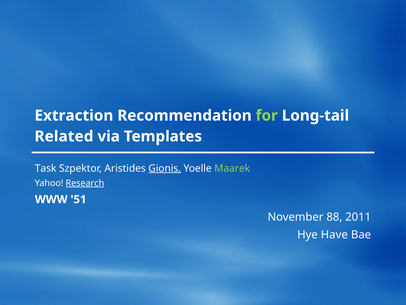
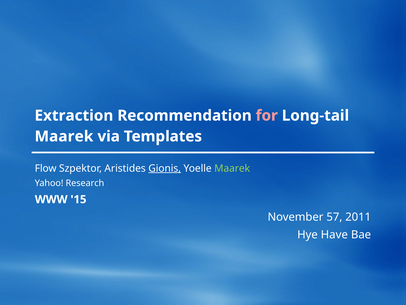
for colour: light green -> pink (267, 115)
Related: Related -> Maarek (64, 136)
Task: Task -> Flow (46, 168)
Research underline: present -> none (85, 183)
51: 51 -> 15 (78, 199)
88: 88 -> 57 (334, 217)
